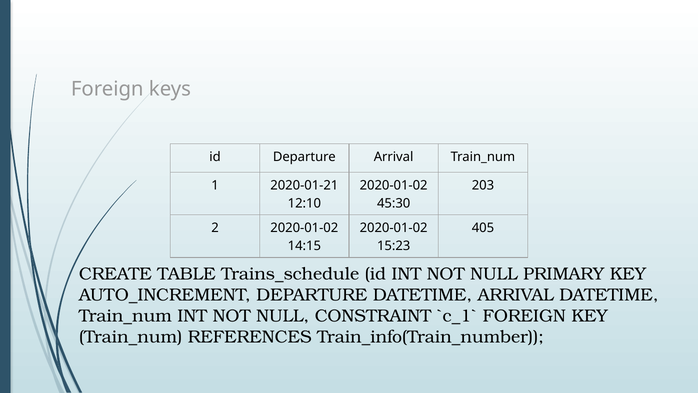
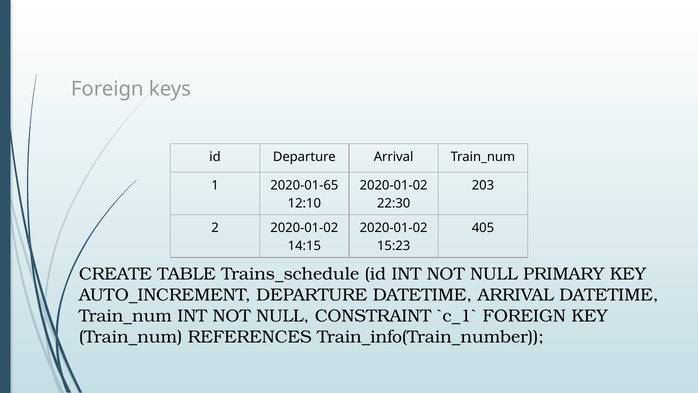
2020-01-21: 2020-01-21 -> 2020-01-65 (304, 185)
45:30: 45:30 -> 22:30 (394, 203)
